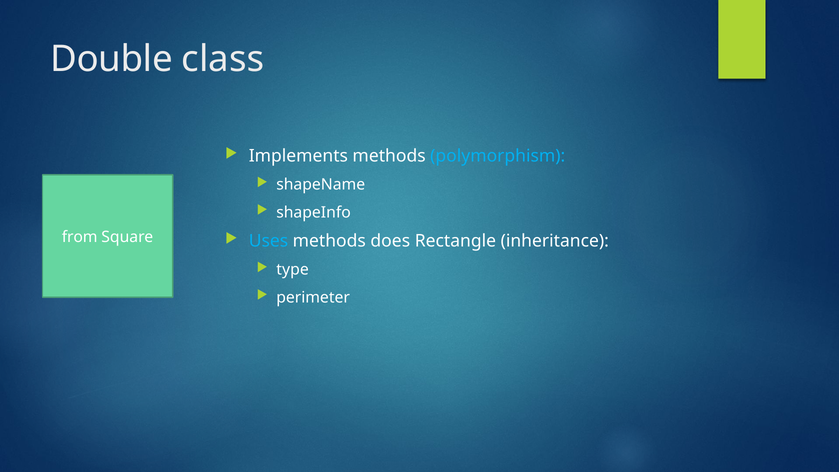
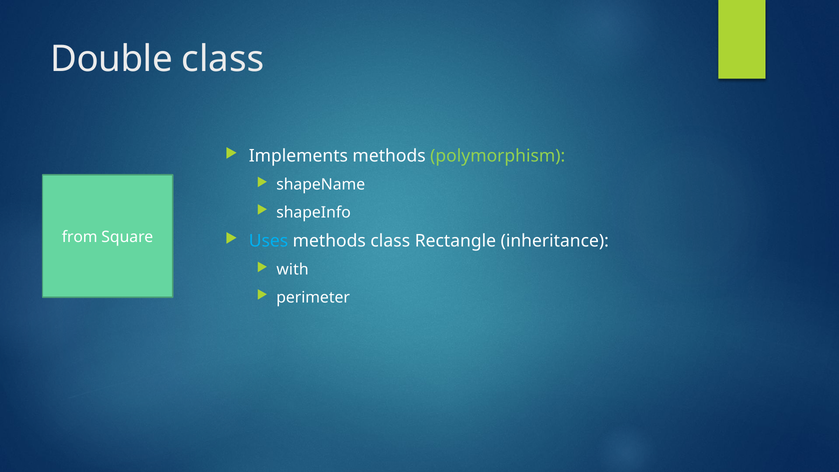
polymorphism colour: light blue -> light green (498, 156)
methods does: does -> class (390, 241)
type: type -> with (293, 270)
